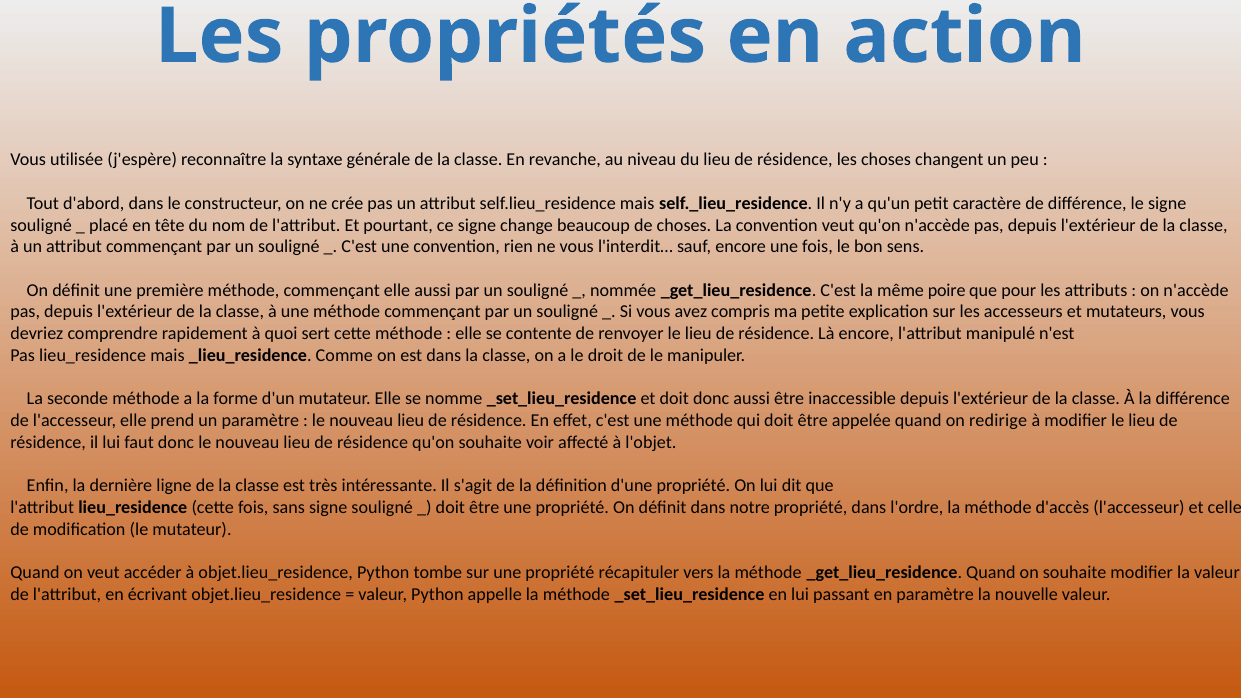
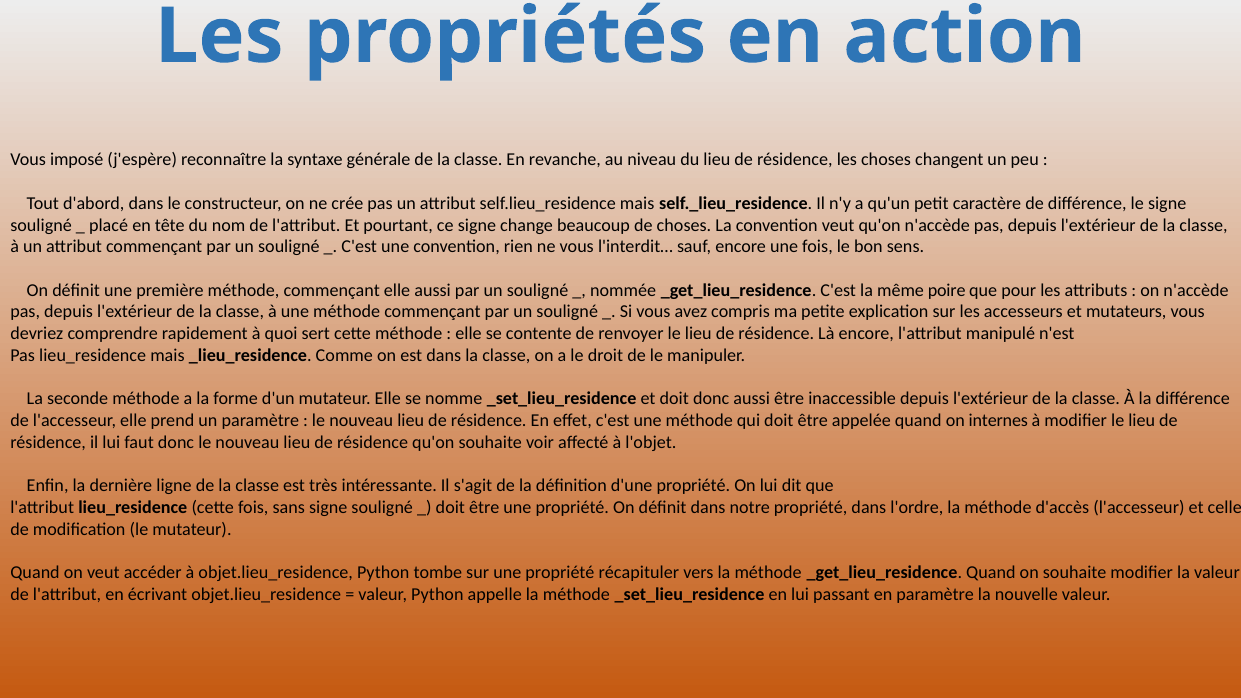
utilisée: utilisée -> imposé (77, 160)
redirige: redirige -> internes (998, 421)
